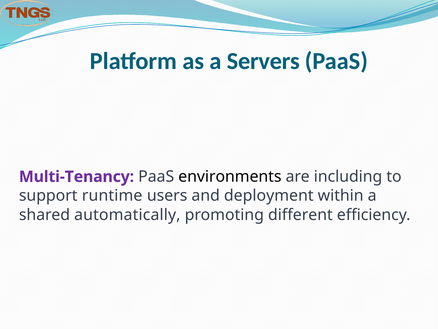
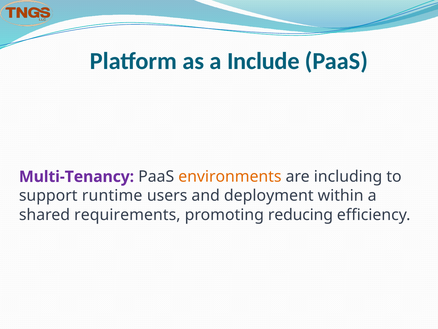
Servers: Servers -> Include (263, 61)
environments colour: black -> orange (230, 176)
automatically: automatically -> requirements (127, 214)
different: different -> reducing (300, 214)
